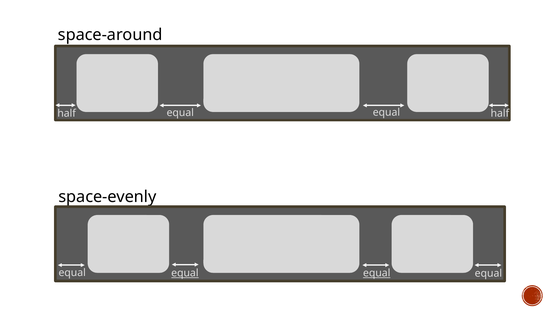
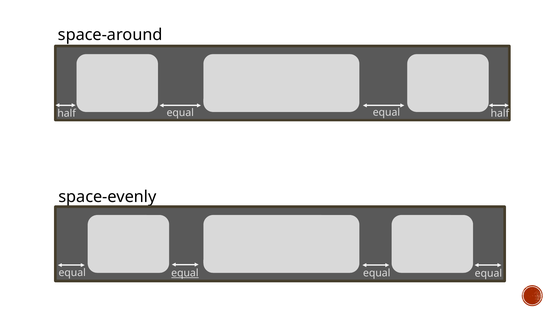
equal underline: present -> none (377, 273)
